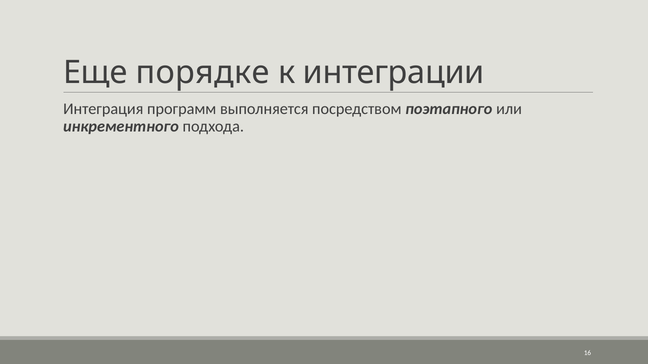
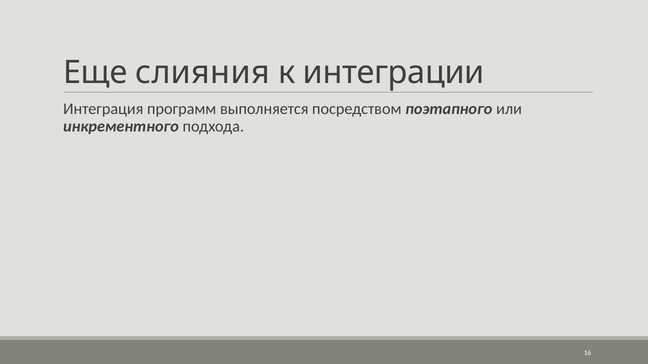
порядке: порядке -> слияния (203, 73)
